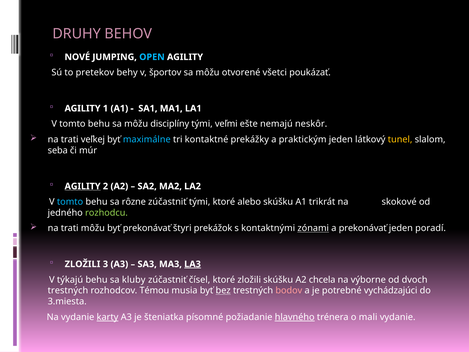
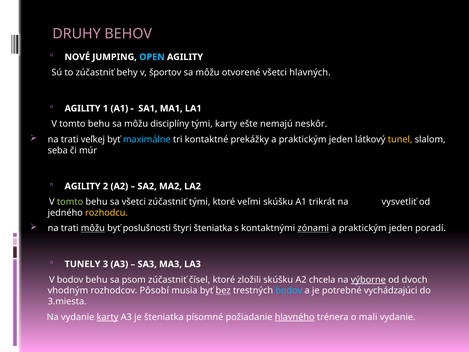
to pretekov: pretekov -> zúčastniť (95, 72)
poukázať: poukázať -> hlavných (310, 72)
tými veľmi: veľmi -> karty (226, 124)
AGILITY underline: present -> none (83, 186)
tomto colour: light blue -> light green (70, 202)
sa rôzne: rôzne -> všetci (134, 202)
alebo: alebo -> veľmi (249, 202)
skokové: skokové -> vysvetliť (399, 202)
rozhodcu colour: light green -> yellow (106, 213)
môžu underline: none -> present (93, 228)
byť prekonávať: prekonávať -> poslušnosti (147, 228)
štyri prekážok: prekážok -> šteniatka (213, 228)
prekonávať: prekonávať -> praktickým (363, 228)
ZLOŽILI: ZLOŽILI -> TUNELY (83, 264)
LA3 underline: present -> none (193, 264)
V týkajú: týkajú -> bodov (70, 279)
kluby: kluby -> psom (134, 279)
výborne underline: none -> present (368, 279)
trestných: trestných -> vhodným (68, 290)
Témou: Témou -> Pôsobí (154, 290)
bodov colour: pink -> light blue (289, 290)
